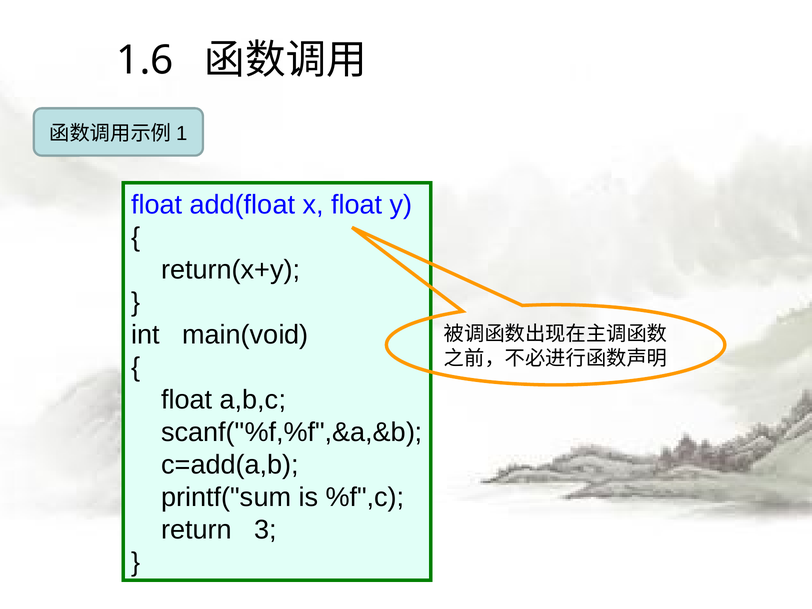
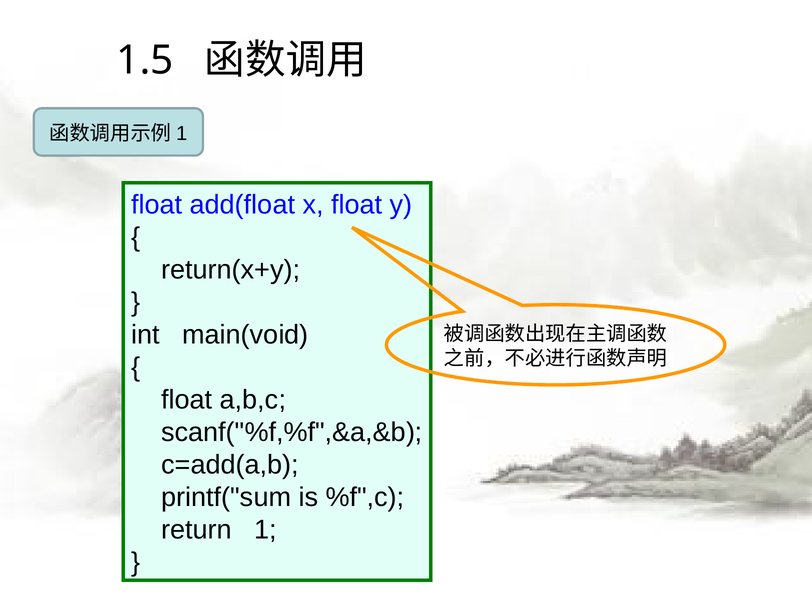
1.6: 1.6 -> 1.5 (145, 60)
3: 3 -> 1 (266, 530)
